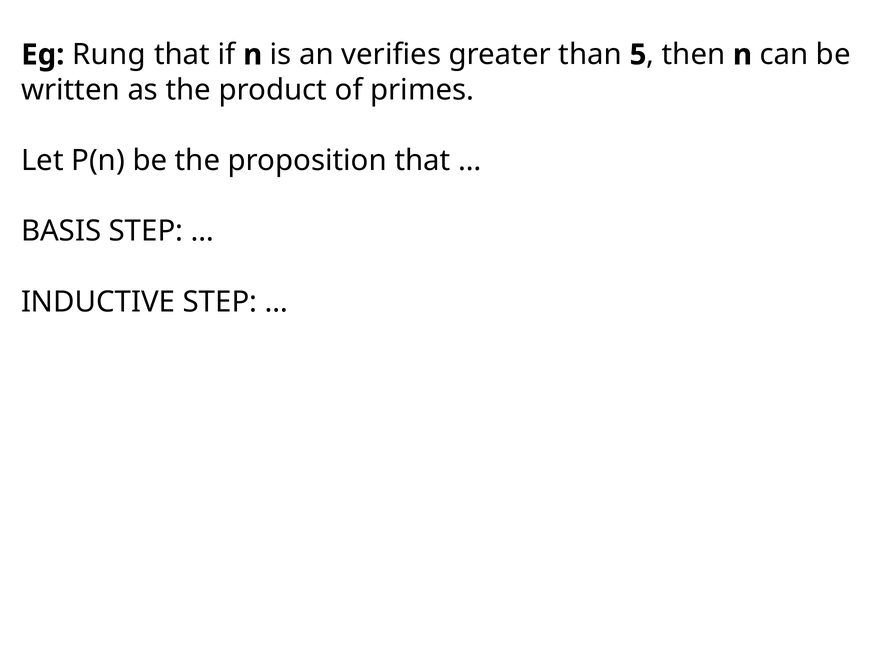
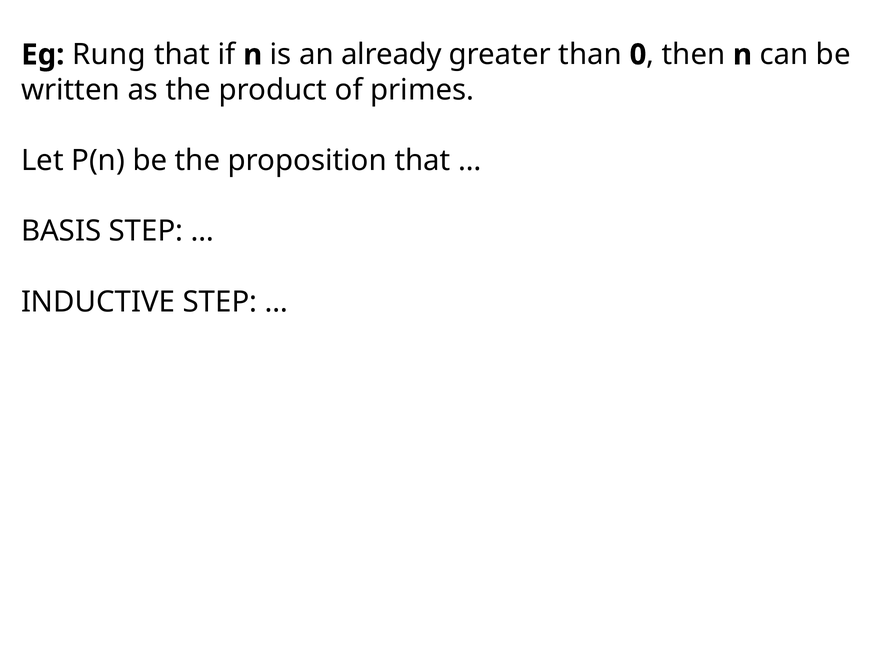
verifies: verifies -> already (391, 55)
5: 5 -> 0 (638, 55)
